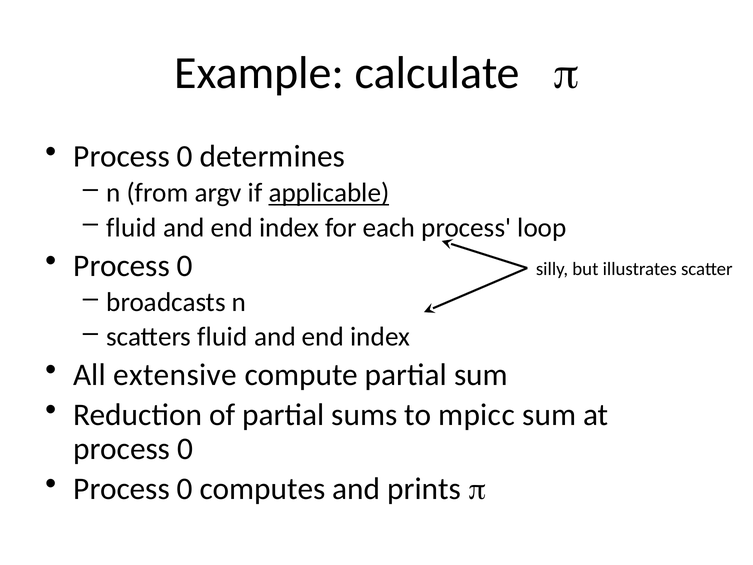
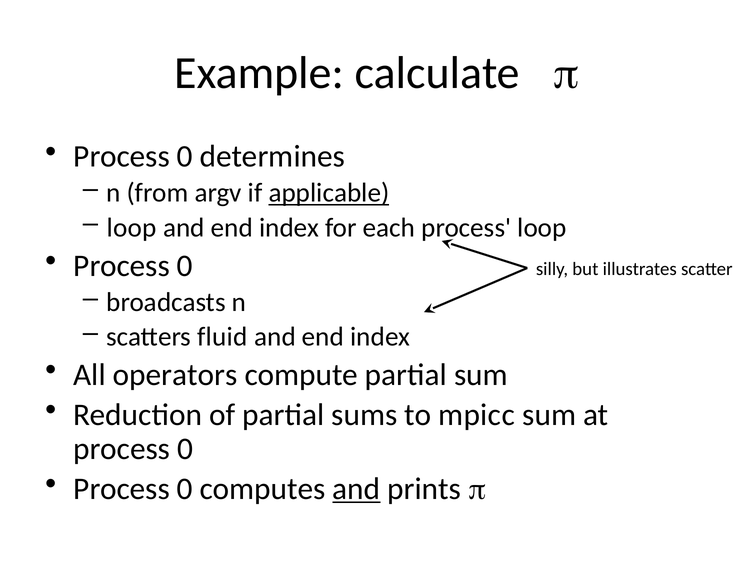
fluid: fluid -> loop (132, 228)
extensive: extensive -> operators (175, 375)
and underline: none -> present (356, 489)
